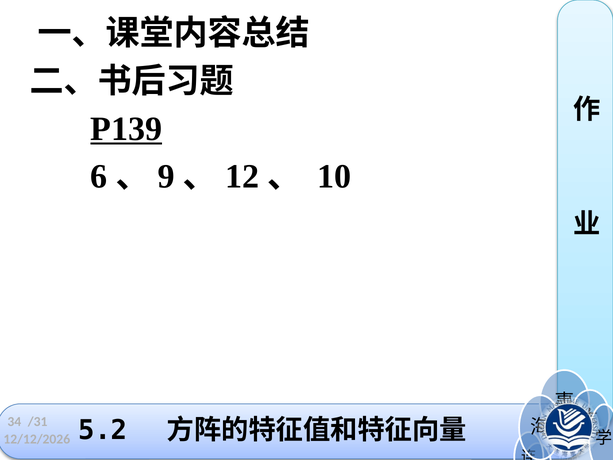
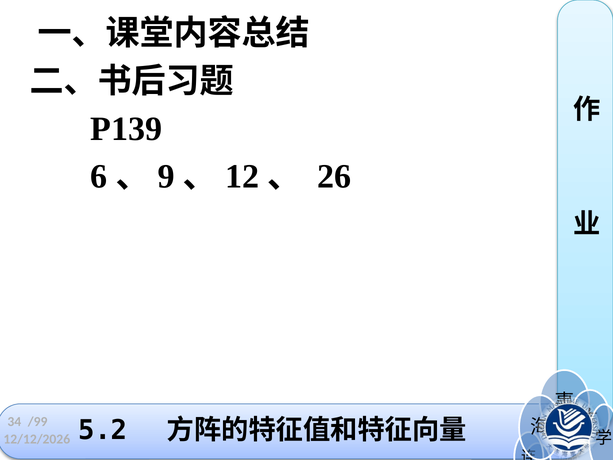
P139 underline: present -> none (126, 129)
10: 10 -> 26 (334, 177)
/31: /31 -> /99 (38, 421)
